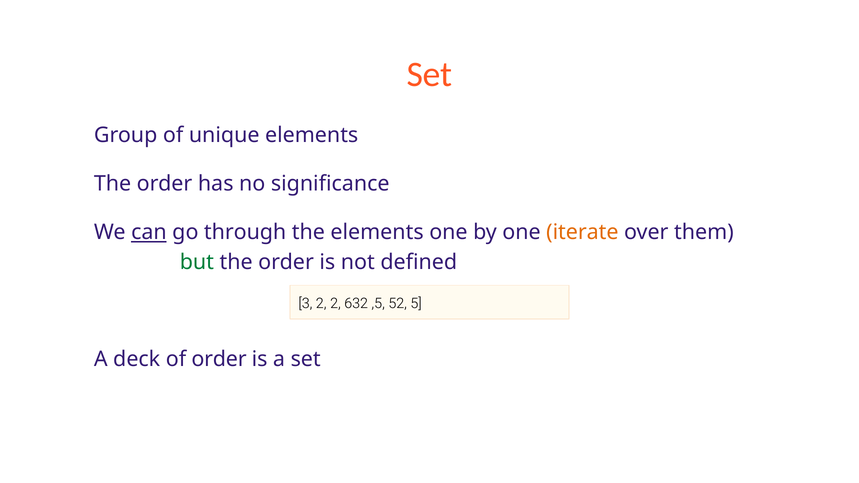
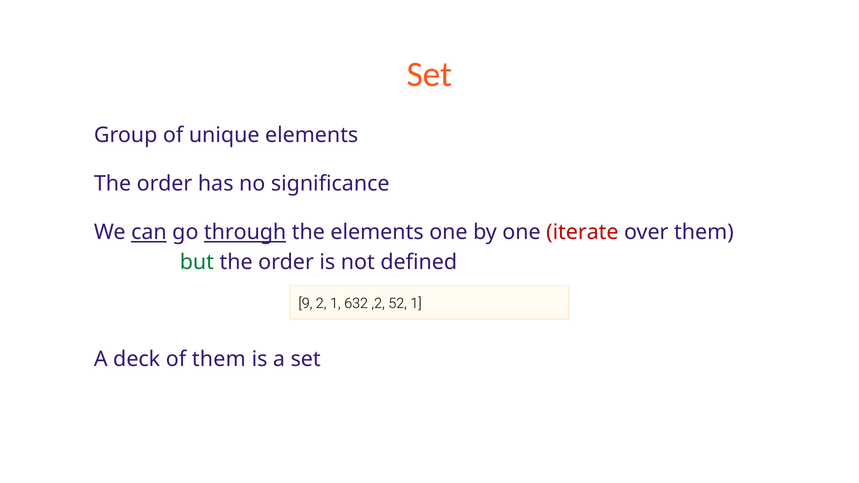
through underline: none -> present (245, 232)
iterate colour: orange -> red (582, 232)
3: 3 -> 9 (305, 304)
2 2: 2 -> 1 (335, 304)
,5: ,5 -> ,2 (378, 304)
52 5: 5 -> 1 (416, 304)
of order: order -> them (219, 360)
